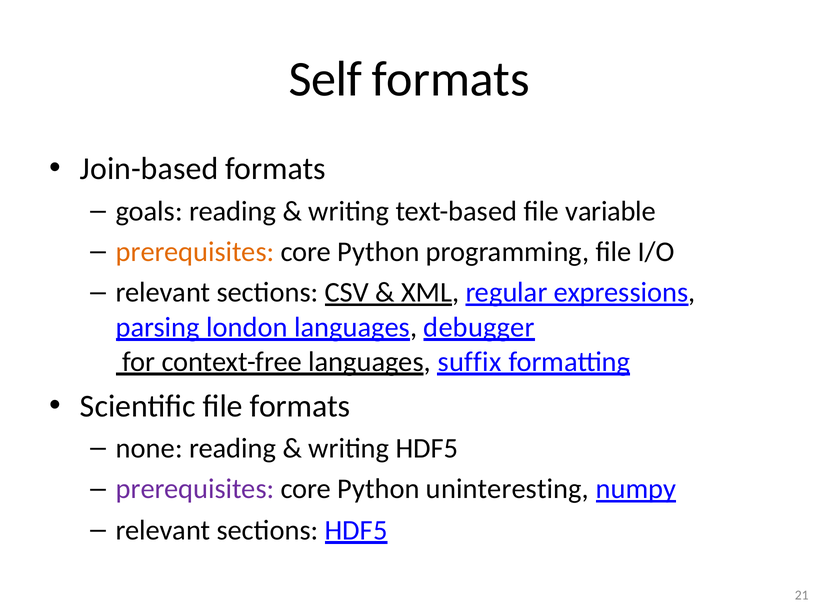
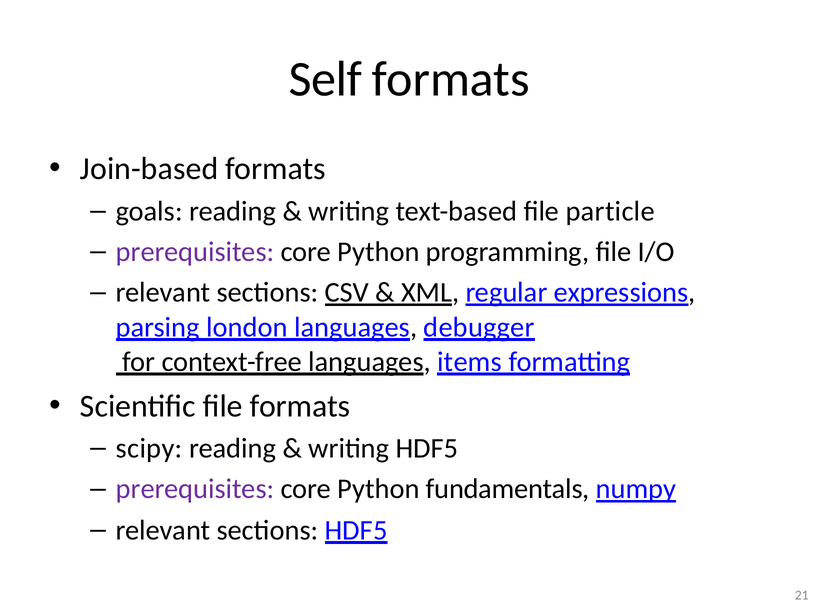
variable: variable -> particle (610, 211)
prerequisites colour: orange -> purple (195, 252)
suffix: suffix -> items (470, 362)
none: none -> scipy (149, 449)
uninteresting: uninteresting -> fundamentals (508, 489)
